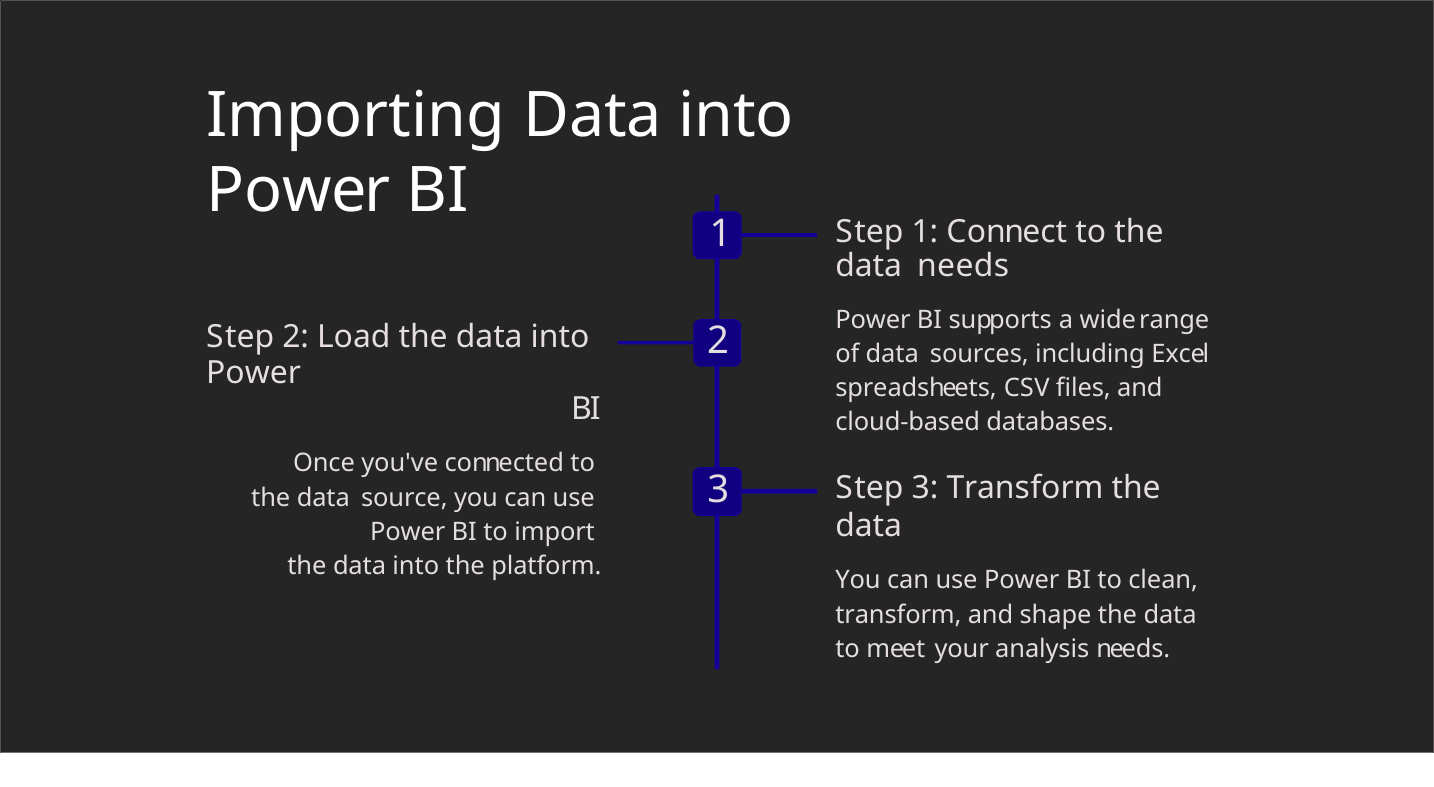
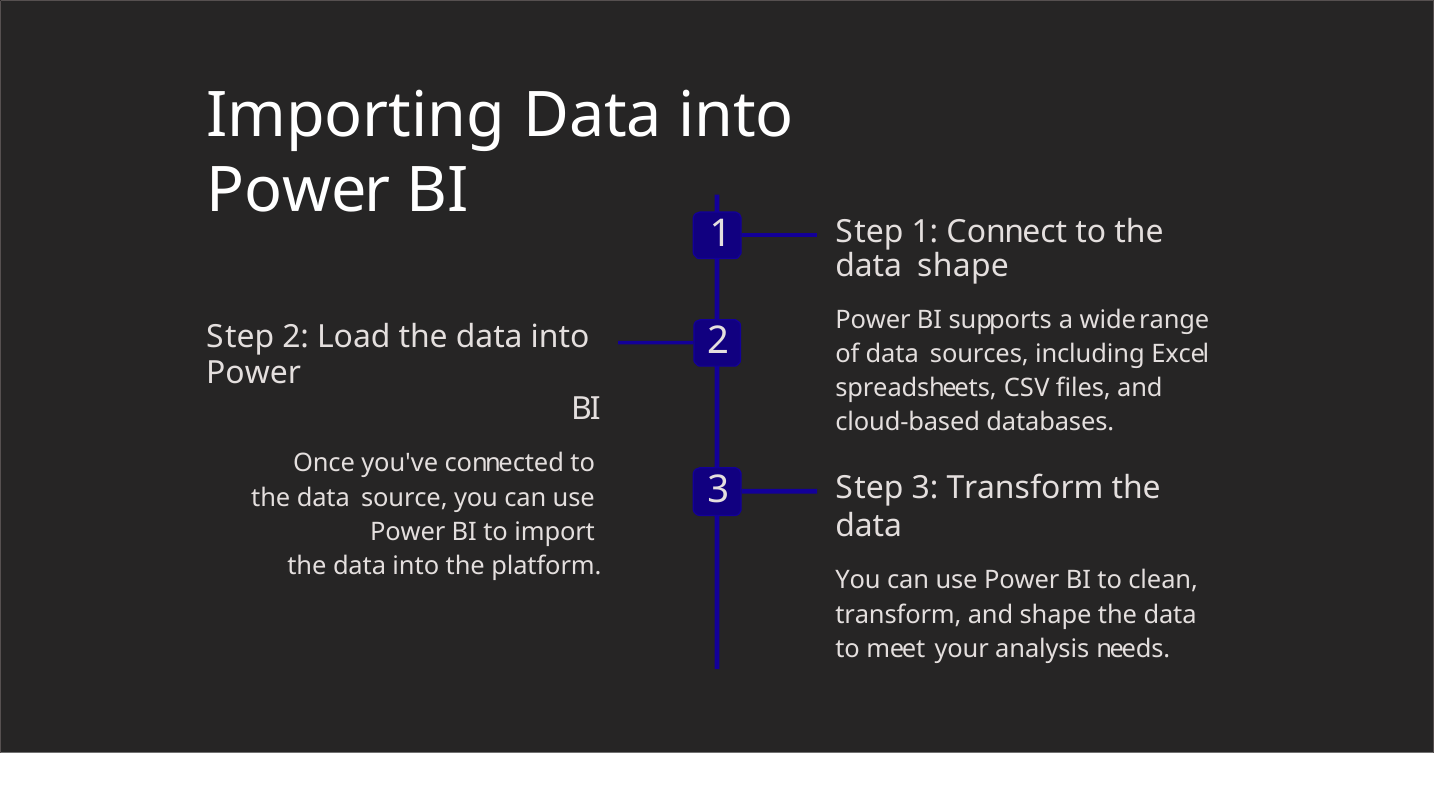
data needs: needs -> shape (963, 266)
